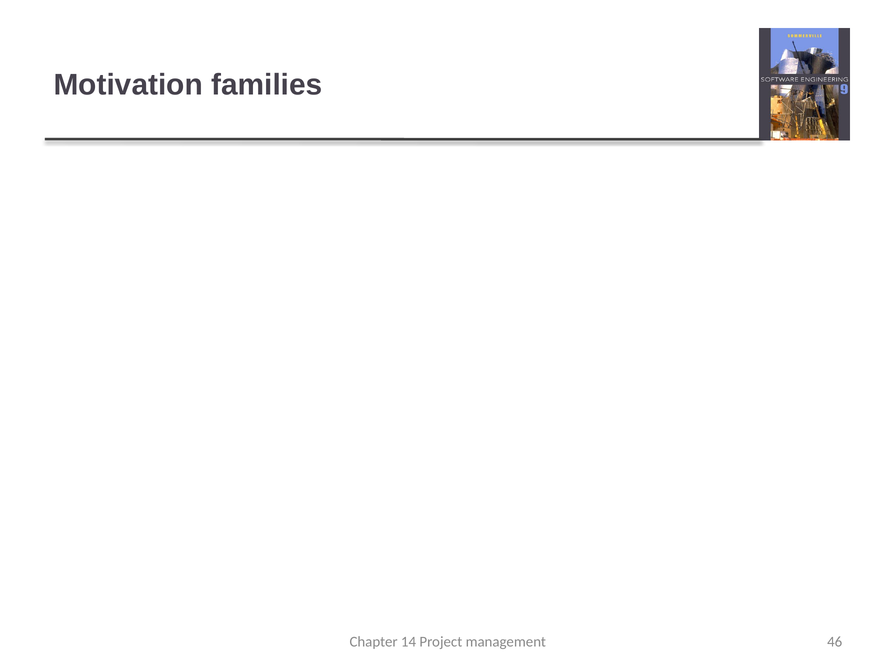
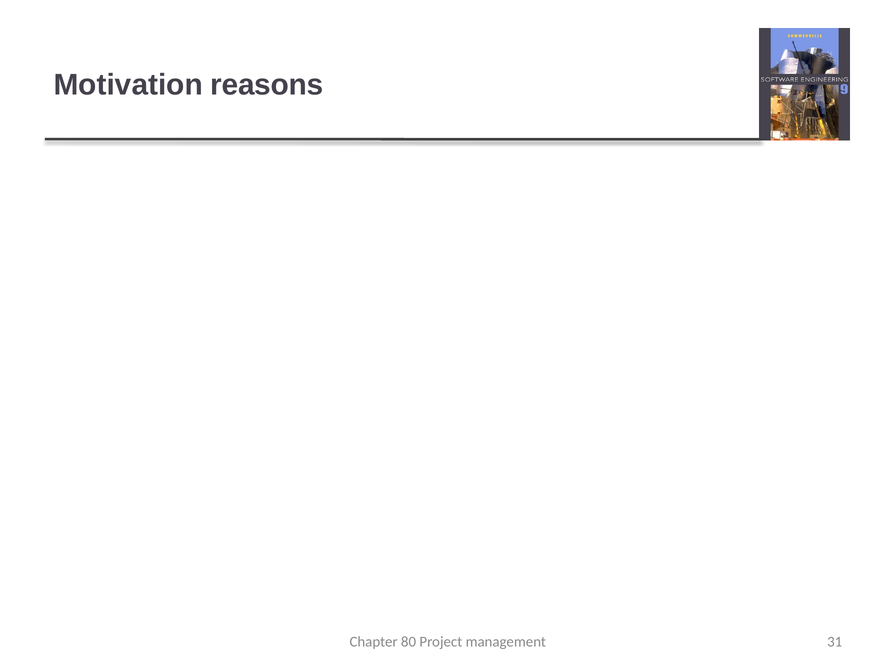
families: families -> reasons (267, 85)
14: 14 -> 80 (409, 642)
46: 46 -> 31 (835, 642)
